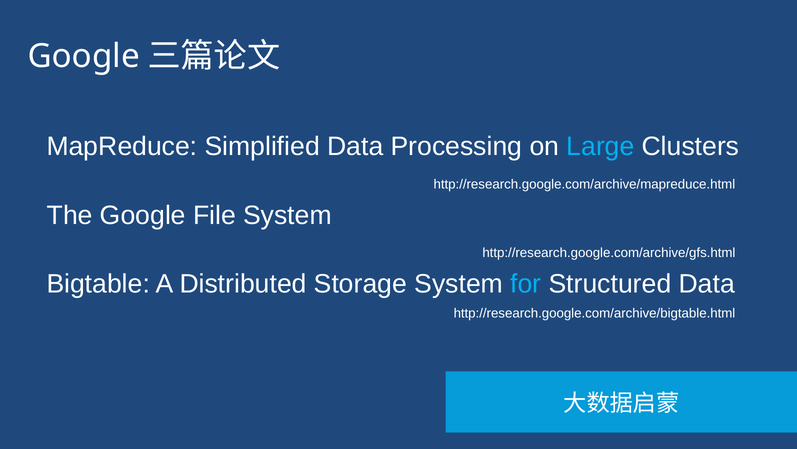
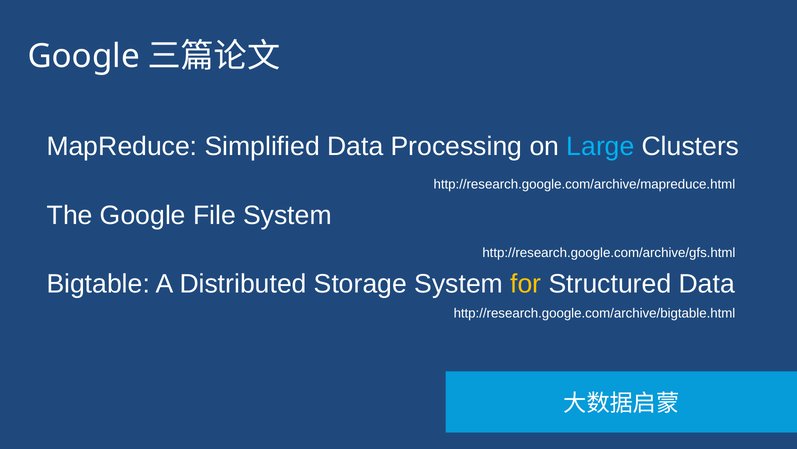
for colour: light blue -> yellow (526, 284)
